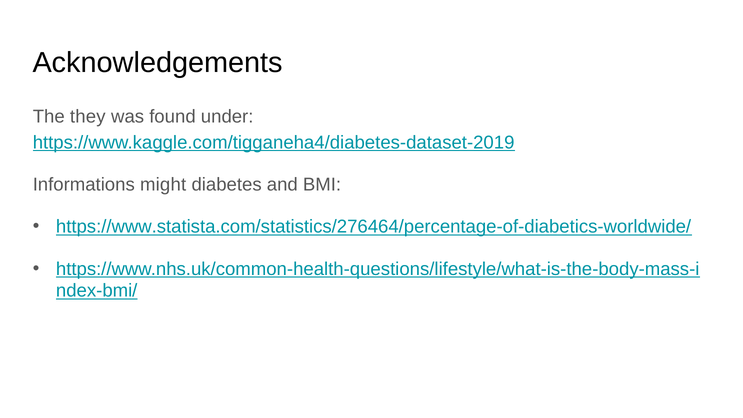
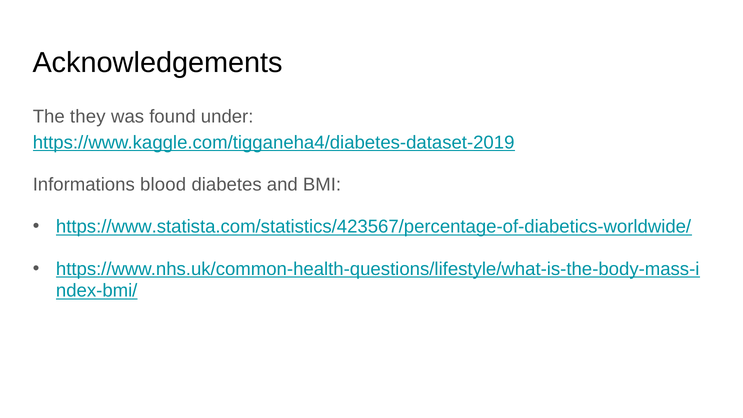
might: might -> blood (163, 185)
https://www.statista.com/statistics/276464/percentage-of-diabetics-worldwide/: https://www.statista.com/statistics/276464/percentage-of-diabetics-worldwide/ -> https://www.statista.com/statistics/423567/percentage-of-diabetics-worldwide/ (374, 227)
